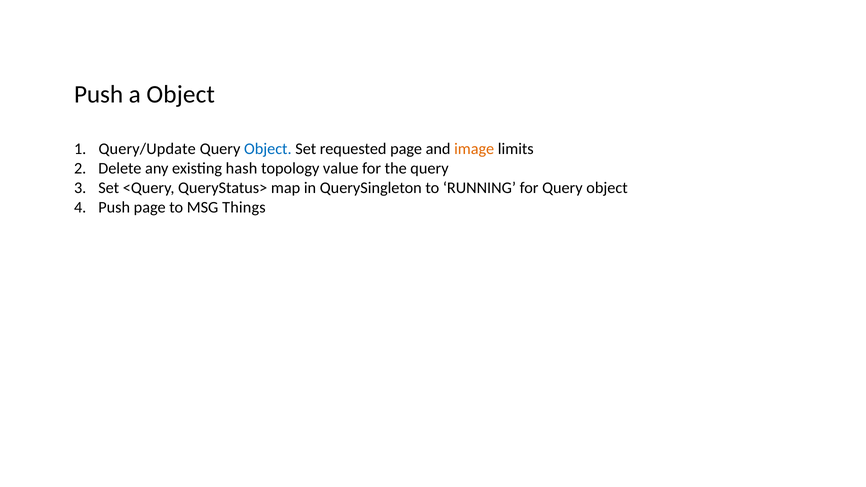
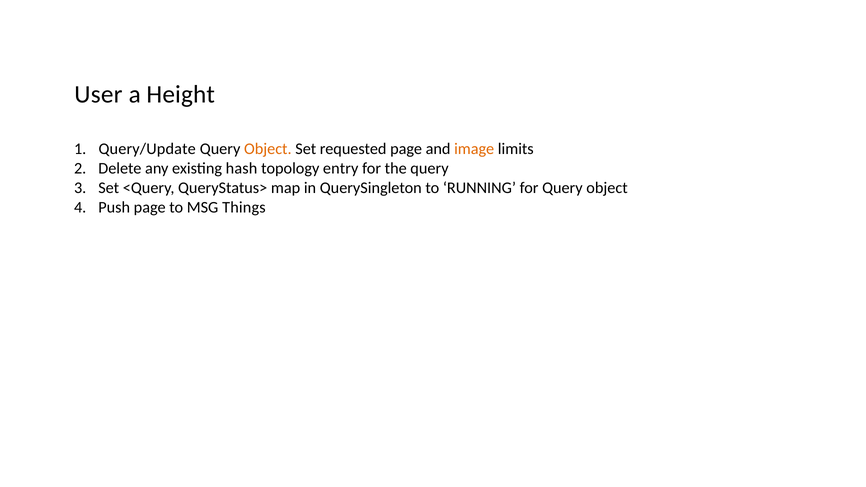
Push: Push -> User (98, 94)
a Object: Object -> Height (181, 94)
Object colour: blue -> orange (268, 149)
value: value -> entry (341, 168)
